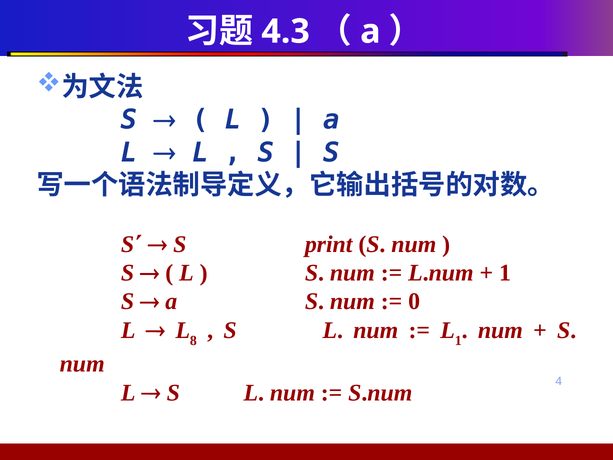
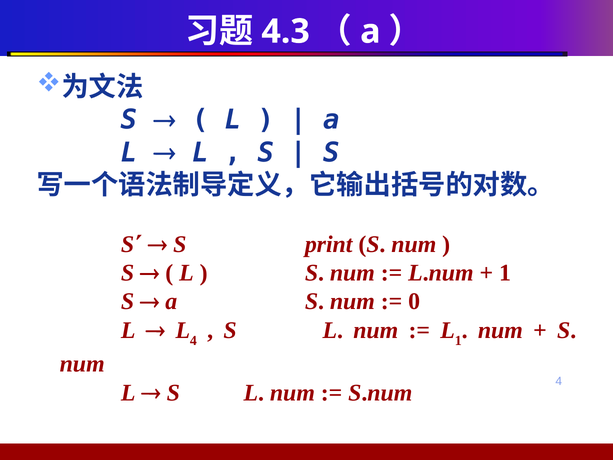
L 8: 8 -> 4 (193, 341)
